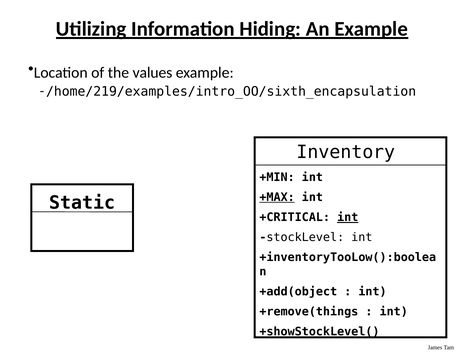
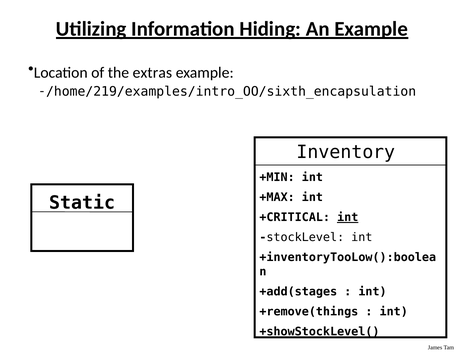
values: values -> extras (152, 72)
+MAX underline: present -> none (277, 197)
+add(object: +add(object -> +add(stages (298, 291)
